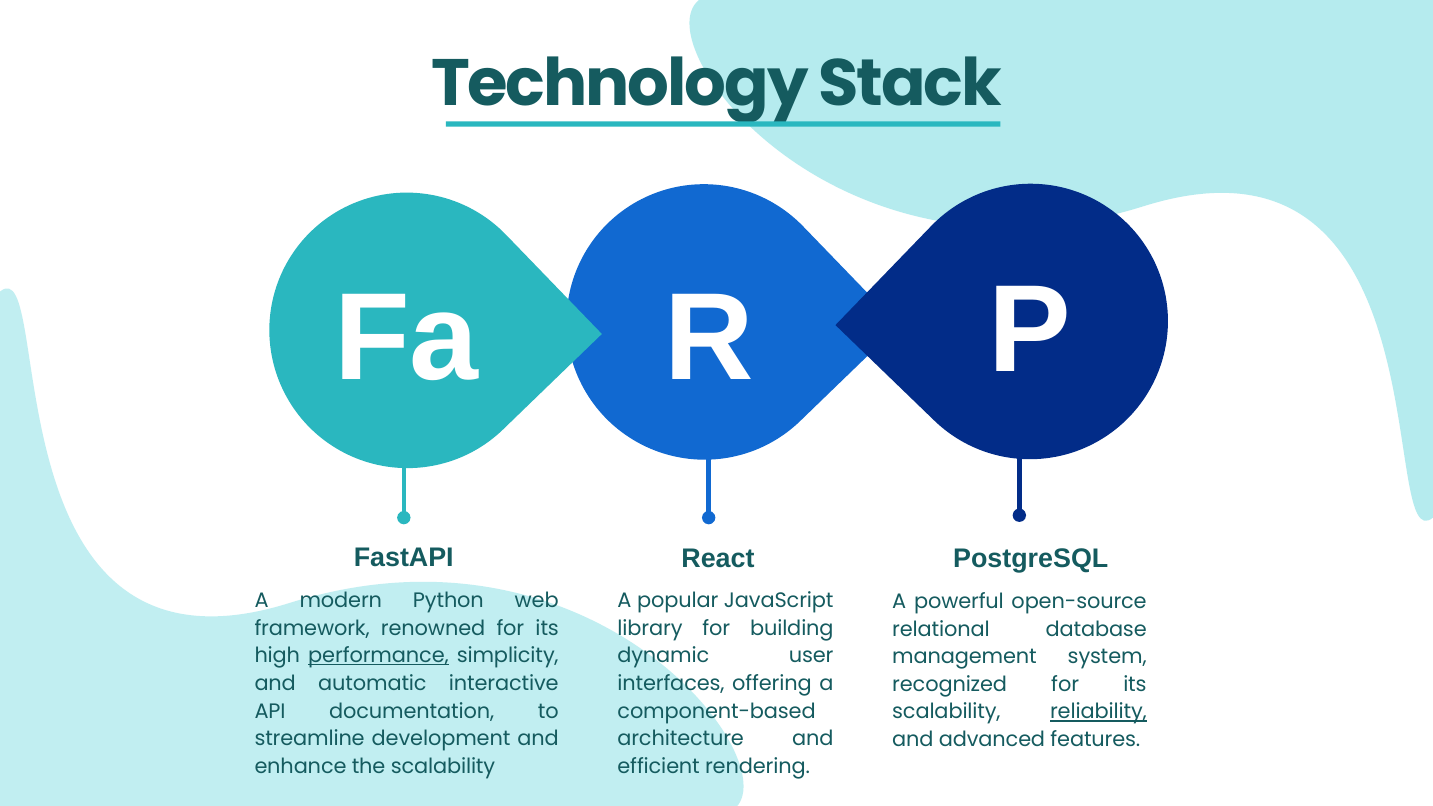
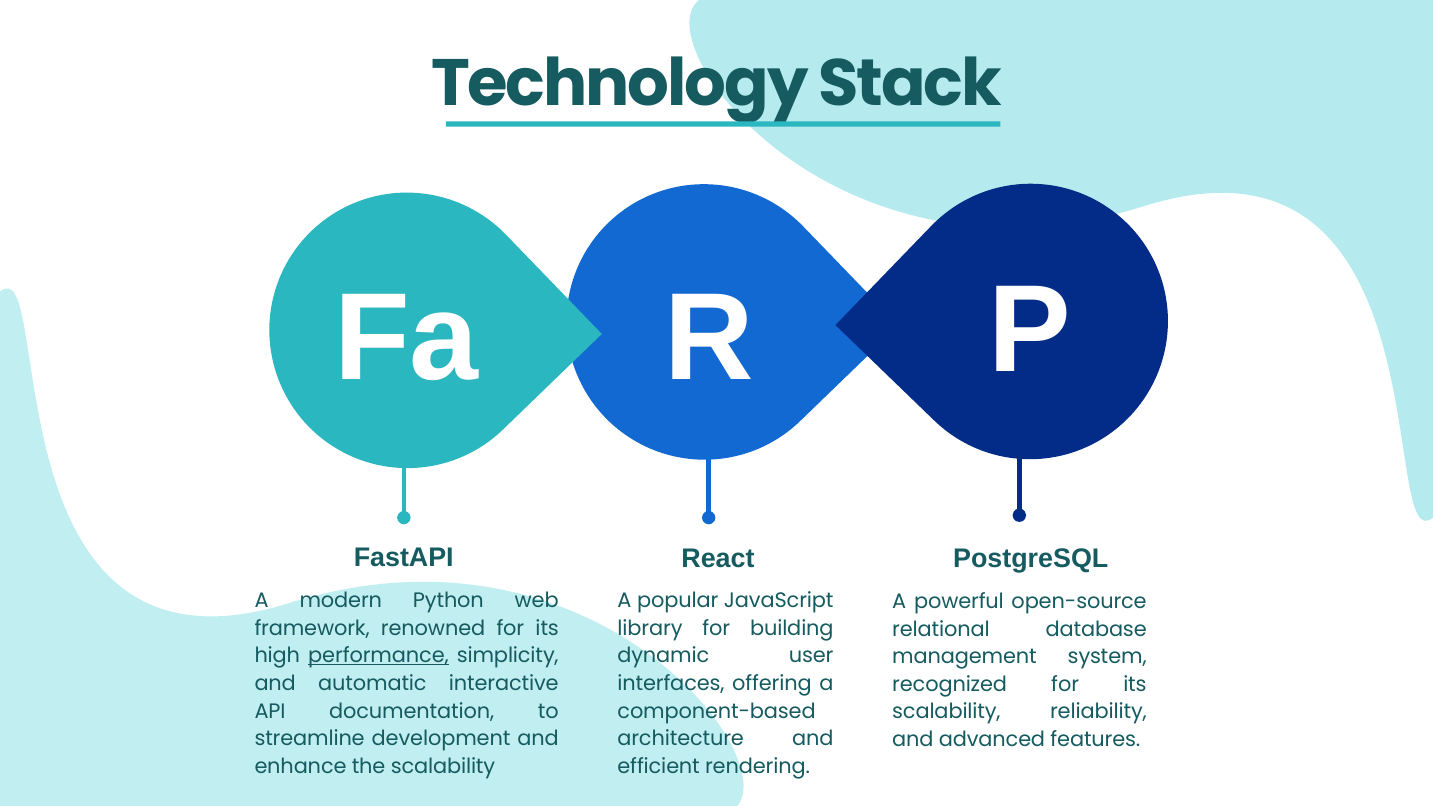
reliability underline: present -> none (1098, 712)
